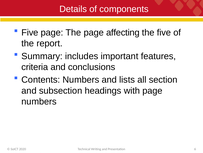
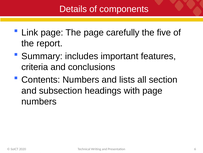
Five: Five -> Link (30, 32)
affecting: affecting -> carefully (123, 32)
